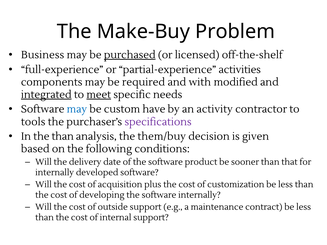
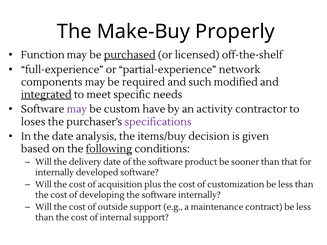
Problem: Problem -> Properly (235, 32)
Business: Business -> Function (43, 55)
activities: activities -> network (240, 70)
with: with -> such (200, 82)
meet underline: present -> none (99, 95)
may colour: blue -> purple (77, 109)
tools: tools -> loses (33, 122)
the than: than -> date (63, 137)
them/buy: them/buy -> items/buy (162, 137)
following underline: none -> present (109, 149)
